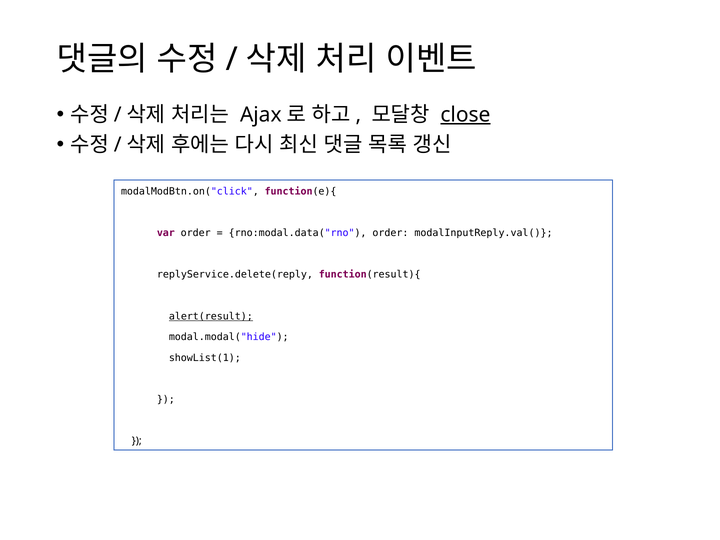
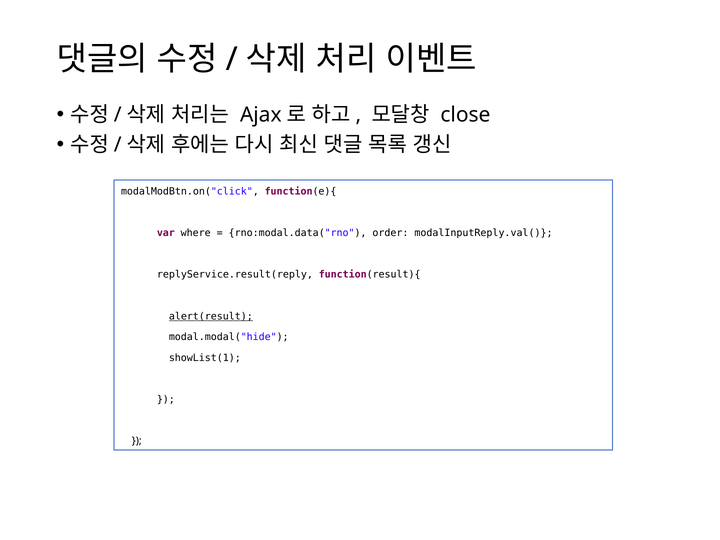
close underline: present -> none (465, 115)
var order: order -> where (196, 233)
replyService.delete(reply: replyService.delete(reply -> replyService.result(reply (235, 275)
